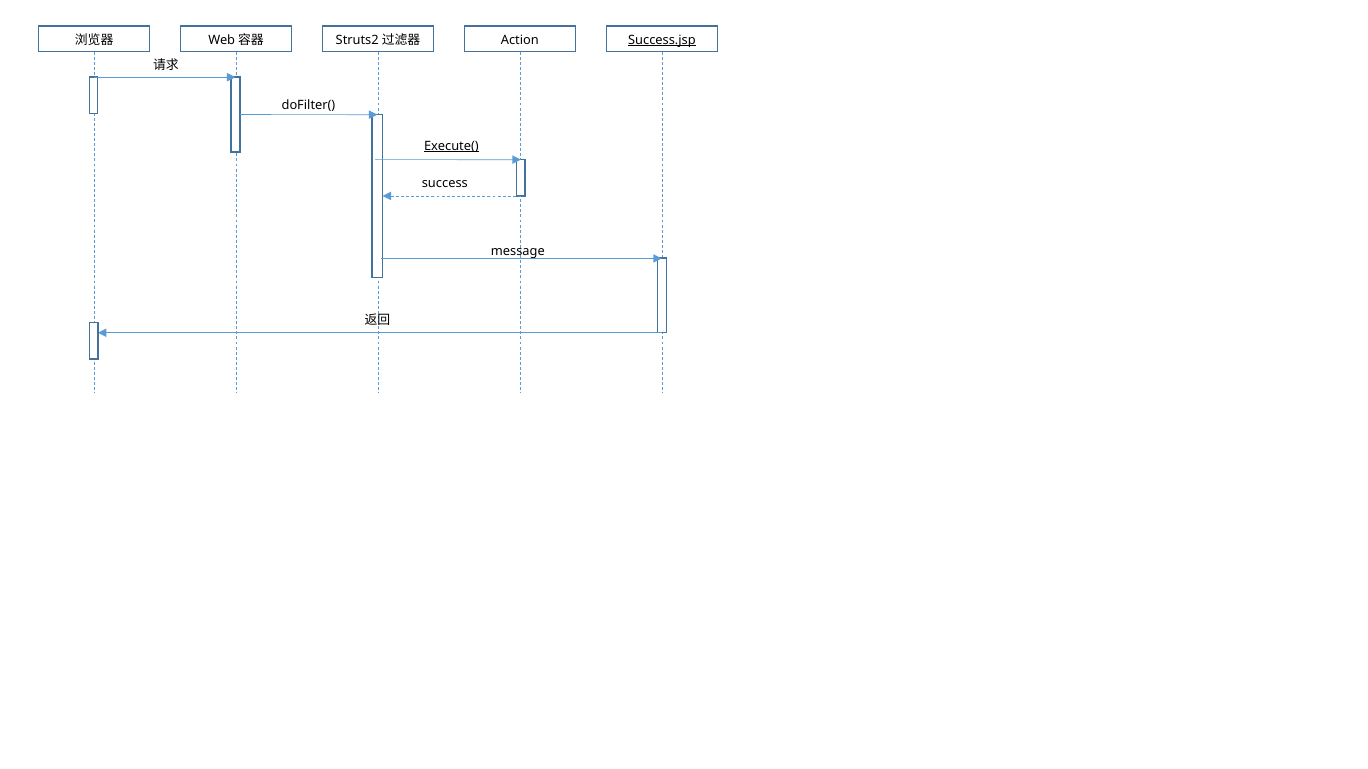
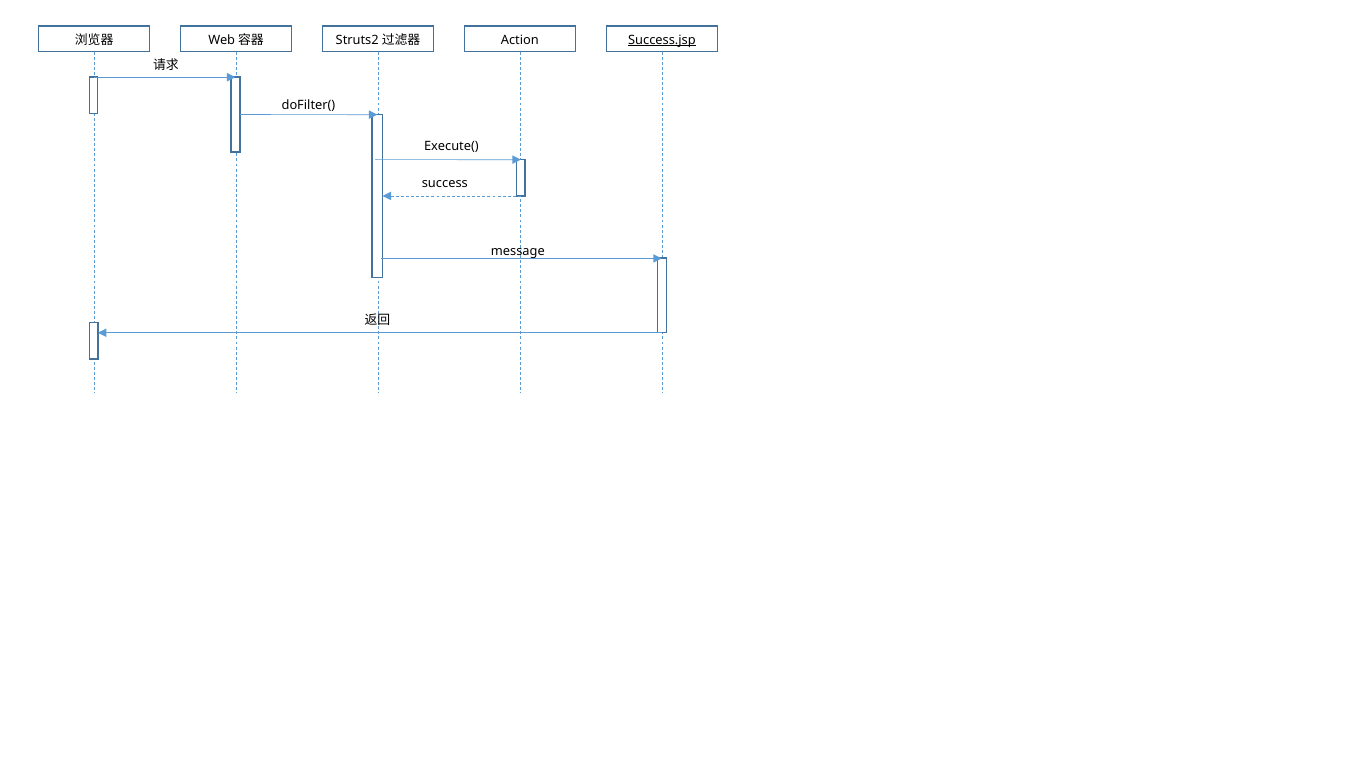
Execute( underline: present -> none (451, 146)
